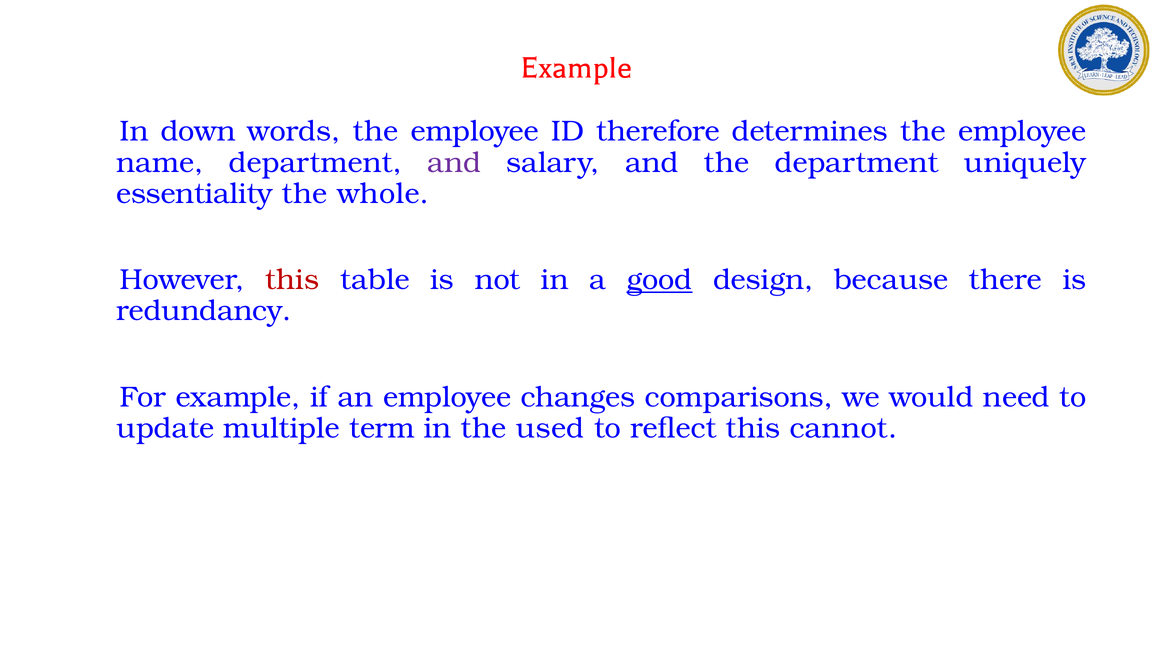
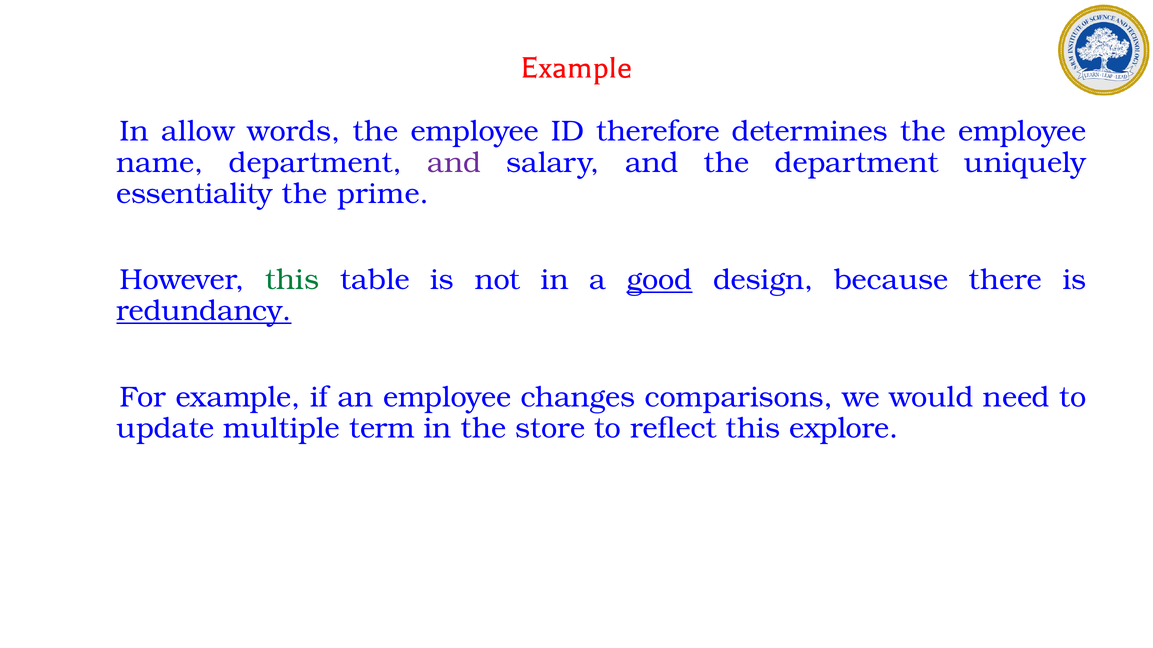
down: down -> allow (198, 132)
whole: whole -> prime (383, 194)
this colour: red -> green (292, 280)
redundancy underline: none -> present (204, 311)
used: used -> store (550, 429)
cannot: cannot -> explore (844, 429)
